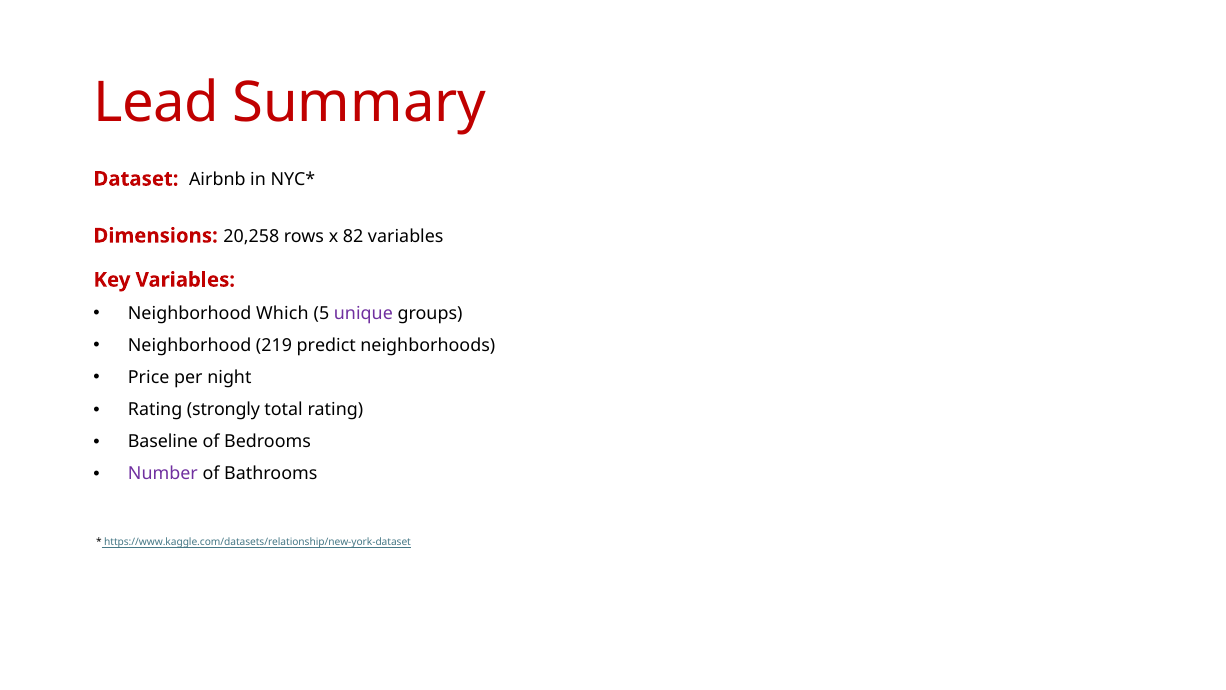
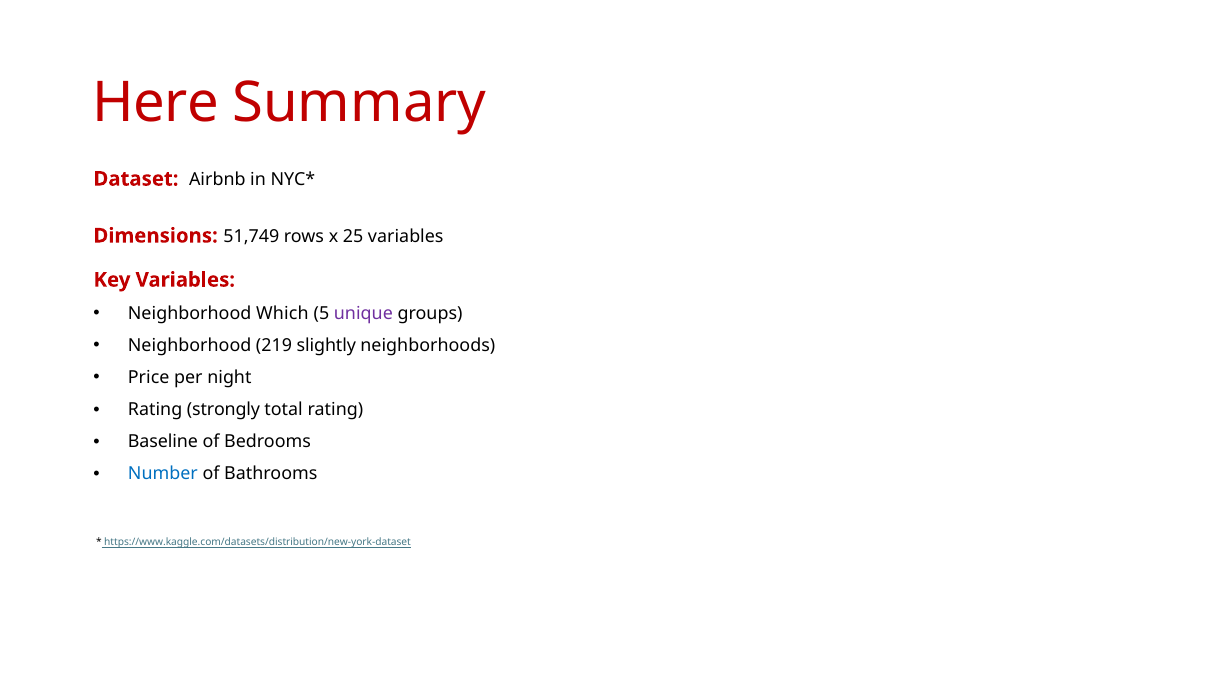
Lead: Lead -> Here (156, 103)
20,258: 20,258 -> 51,749 (251, 236)
82: 82 -> 25 (353, 236)
predict: predict -> slightly (326, 345)
Number colour: purple -> blue (163, 474)
https://www.kaggle.com/datasets/relationship/new-york-dataset: https://www.kaggle.com/datasets/relationship/new-york-dataset -> https://www.kaggle.com/datasets/distribution/new-york-dataset (258, 542)
